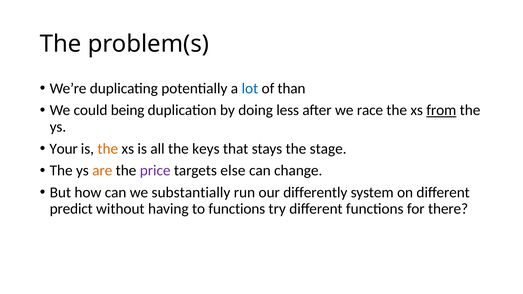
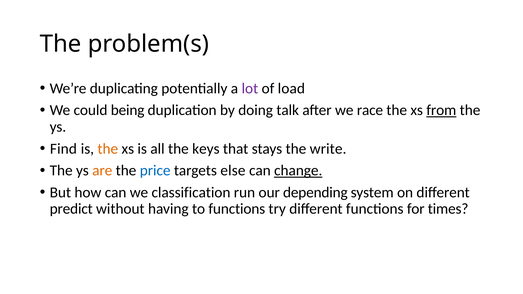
lot colour: blue -> purple (250, 88)
than: than -> load (291, 88)
less: less -> talk (288, 110)
Your: Your -> Find (63, 149)
stage: stage -> write (328, 149)
price colour: purple -> blue (155, 171)
change underline: none -> present (298, 171)
substantially: substantially -> classification (191, 193)
differently: differently -> depending (315, 193)
there: there -> times (448, 209)
